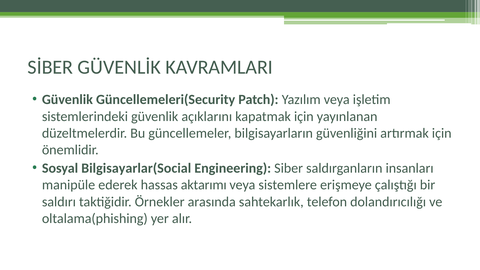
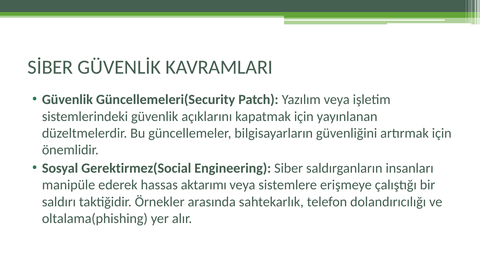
Bilgisayarlar(Social: Bilgisayarlar(Social -> Gerektirmez(Social (136, 168)
